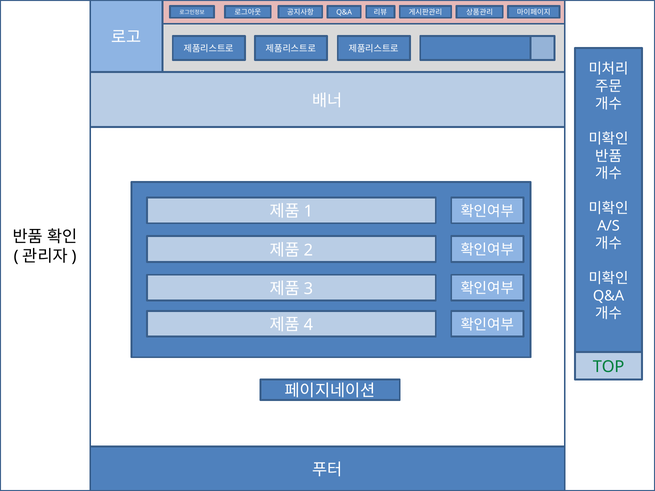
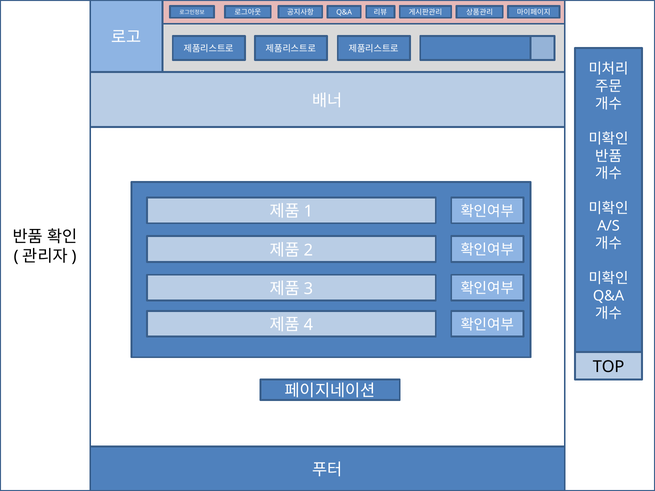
TOP colour: green -> black (609, 367)
